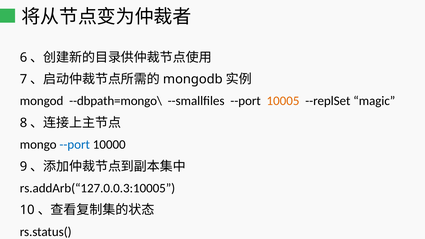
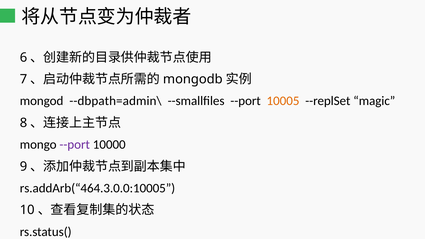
--dbpath=mongo\: --dbpath=mongo\ -> --dbpath=admin\ (115, 101)
--port colour: blue -> purple (75, 145)
rs.addArb(“127.0.0.3:10005: rs.addArb(“127.0.0.3:10005 -> rs.addArb(“464.3.0.0:10005 (97, 188)
